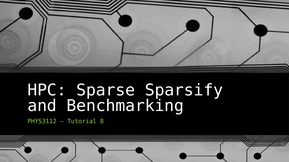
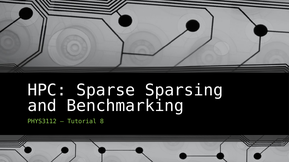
Sparsify: Sparsify -> Sparsing (184, 90)
